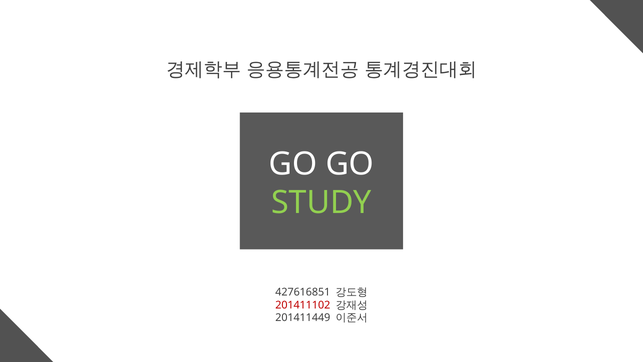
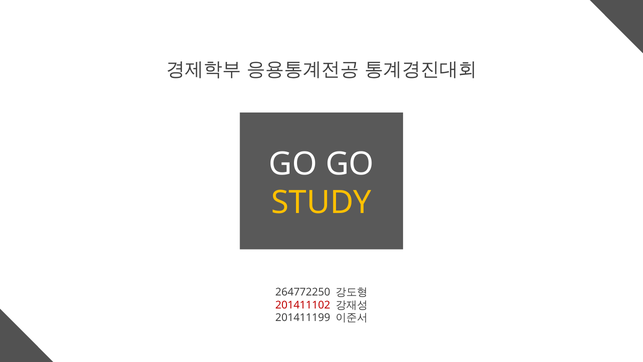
STUDY colour: light green -> yellow (321, 202)
427616851: 427616851 -> 264772250 (303, 292)
201411449: 201411449 -> 201411199 (303, 318)
